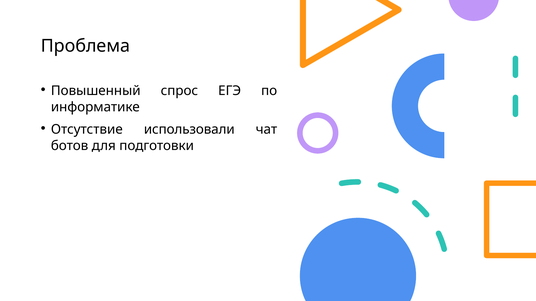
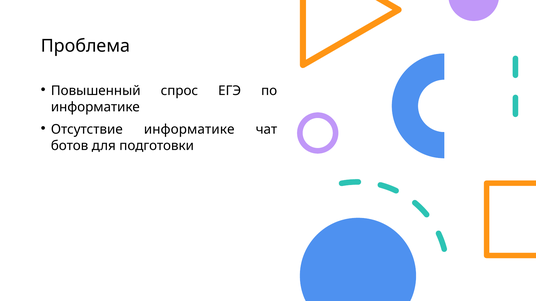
Отсутствие использовали: использовали -> информатике (189, 129)
